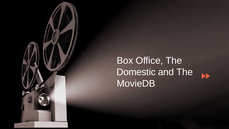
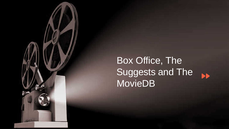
Domestic: Domestic -> Suggests (136, 72)
